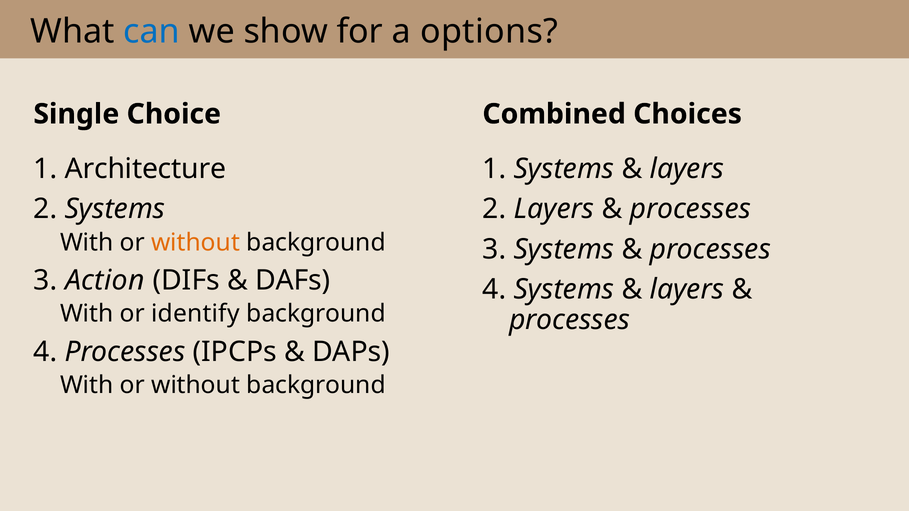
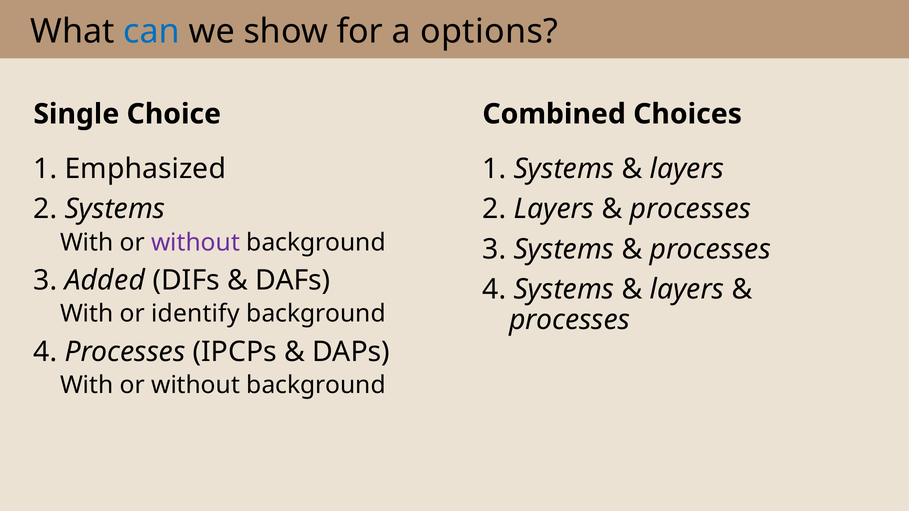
Architecture: Architecture -> Emphasized (145, 169)
without colour: orange -> purple (196, 243)
Action: Action -> Added (105, 281)
